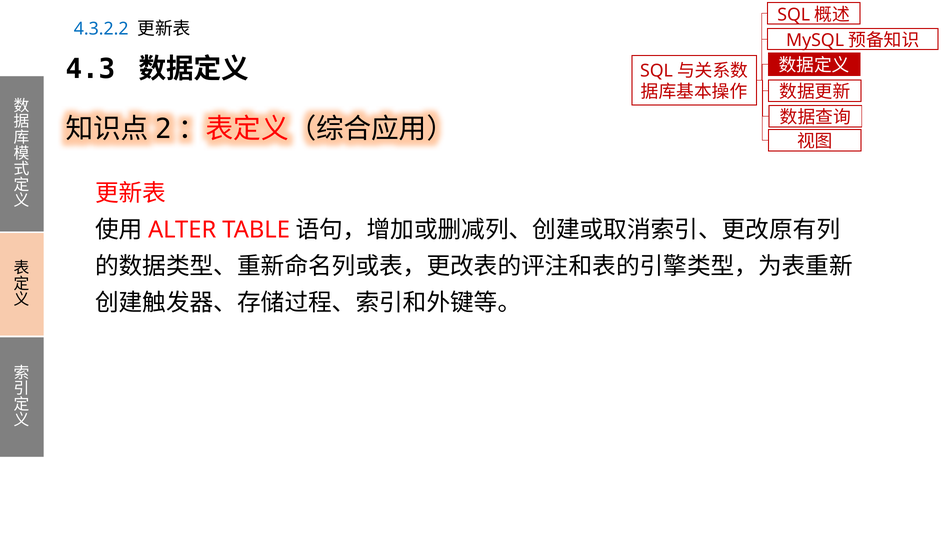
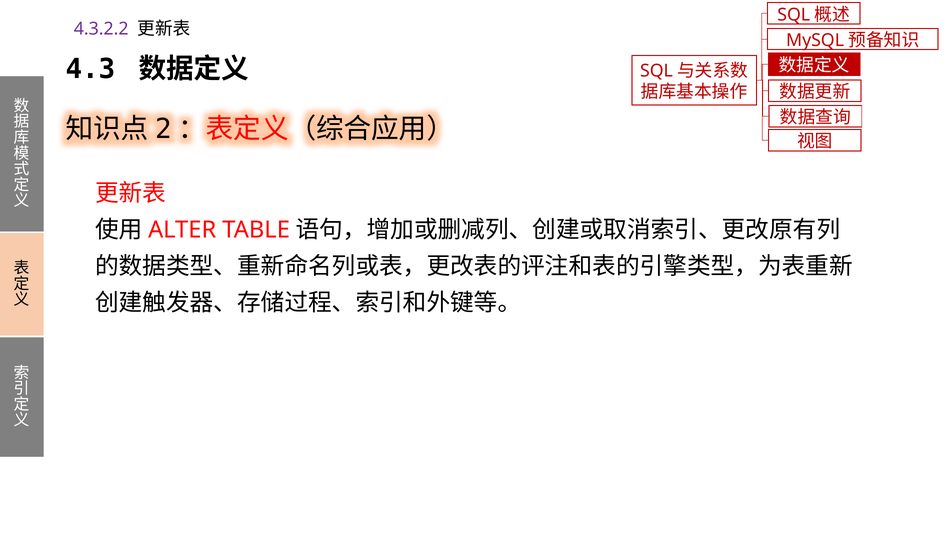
4.3.2.2 colour: blue -> purple (101, 29)
